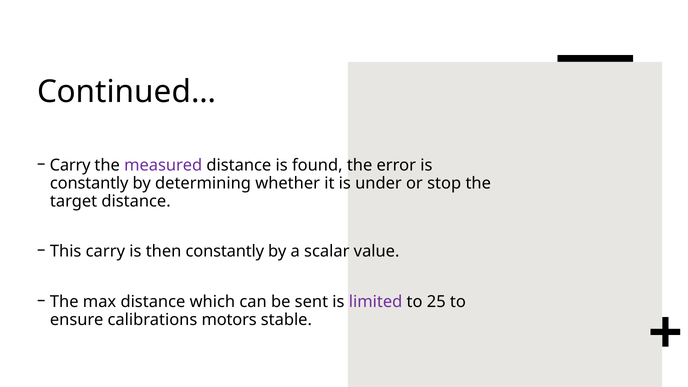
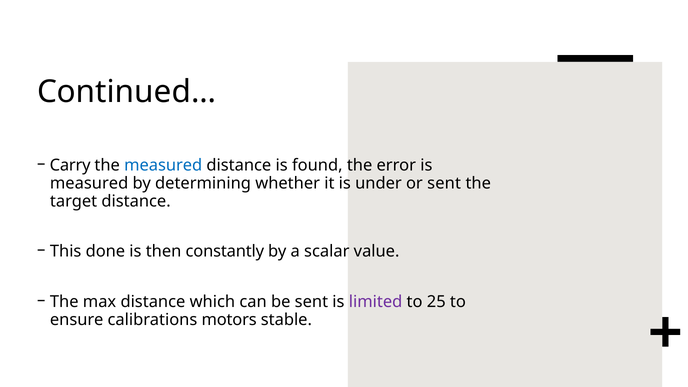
measured colour: purple -> blue (163, 166)
constantly: constantly -> measured (89, 183)
or stop: stop -> sent (444, 183)
This carry: carry -> done (105, 252)
